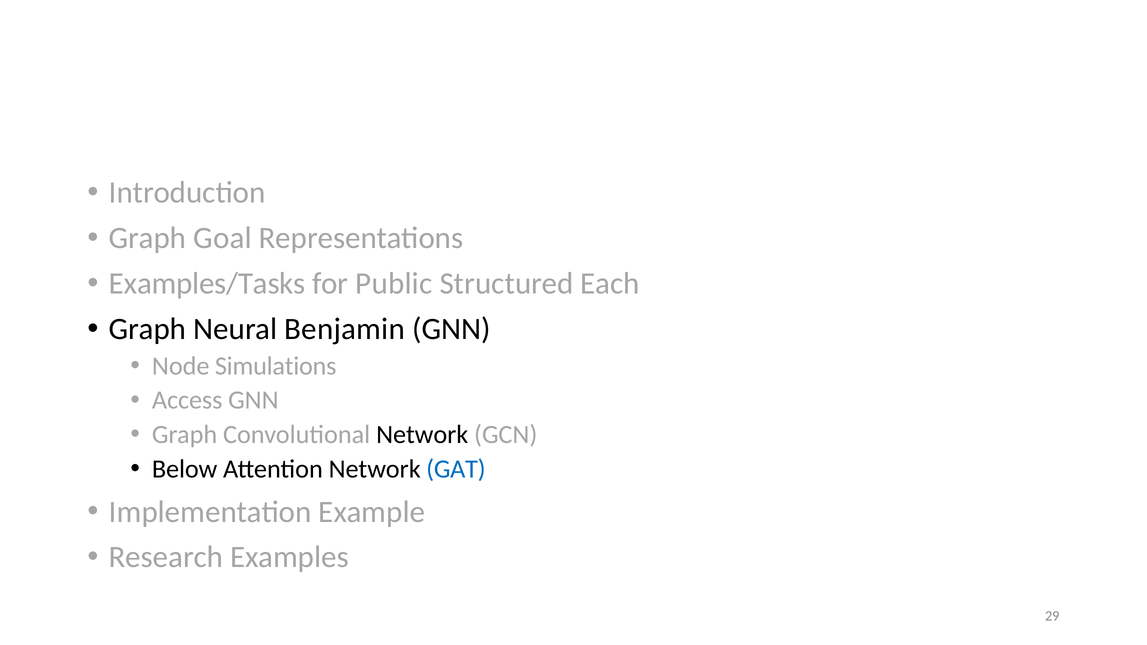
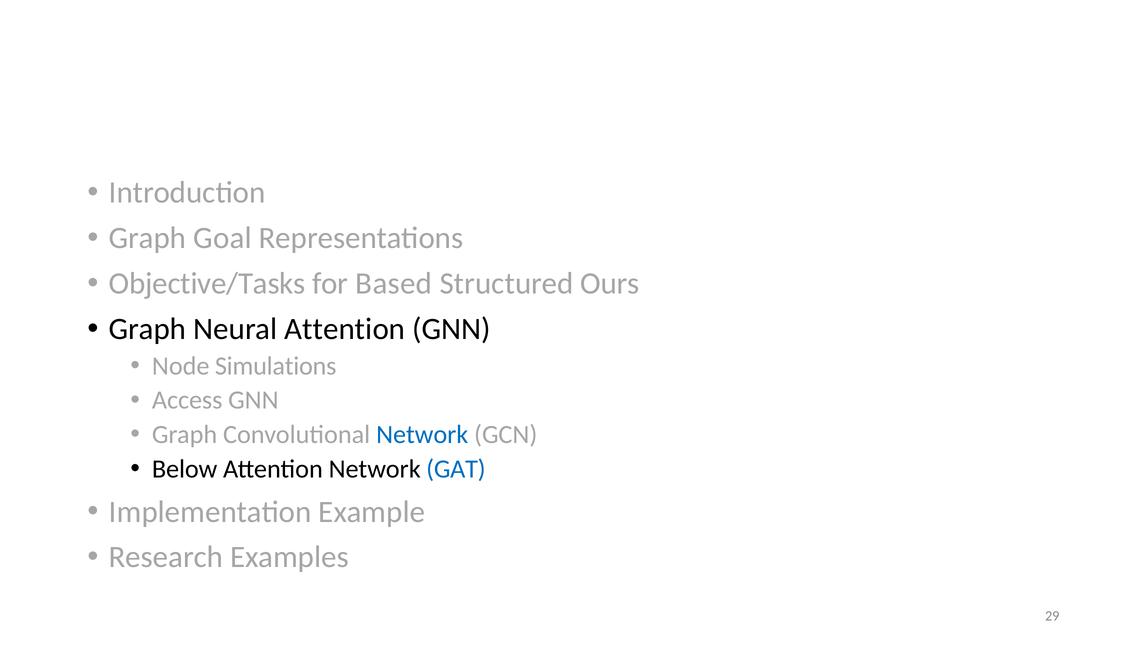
Examples/Tasks: Examples/Tasks -> Objective/Tasks (207, 284)
Public: Public -> Based (394, 284)
Each: Each -> Ours (610, 284)
Neural Benjamin: Benjamin -> Attention (345, 329)
Network colour: black -> blue (422, 435)
